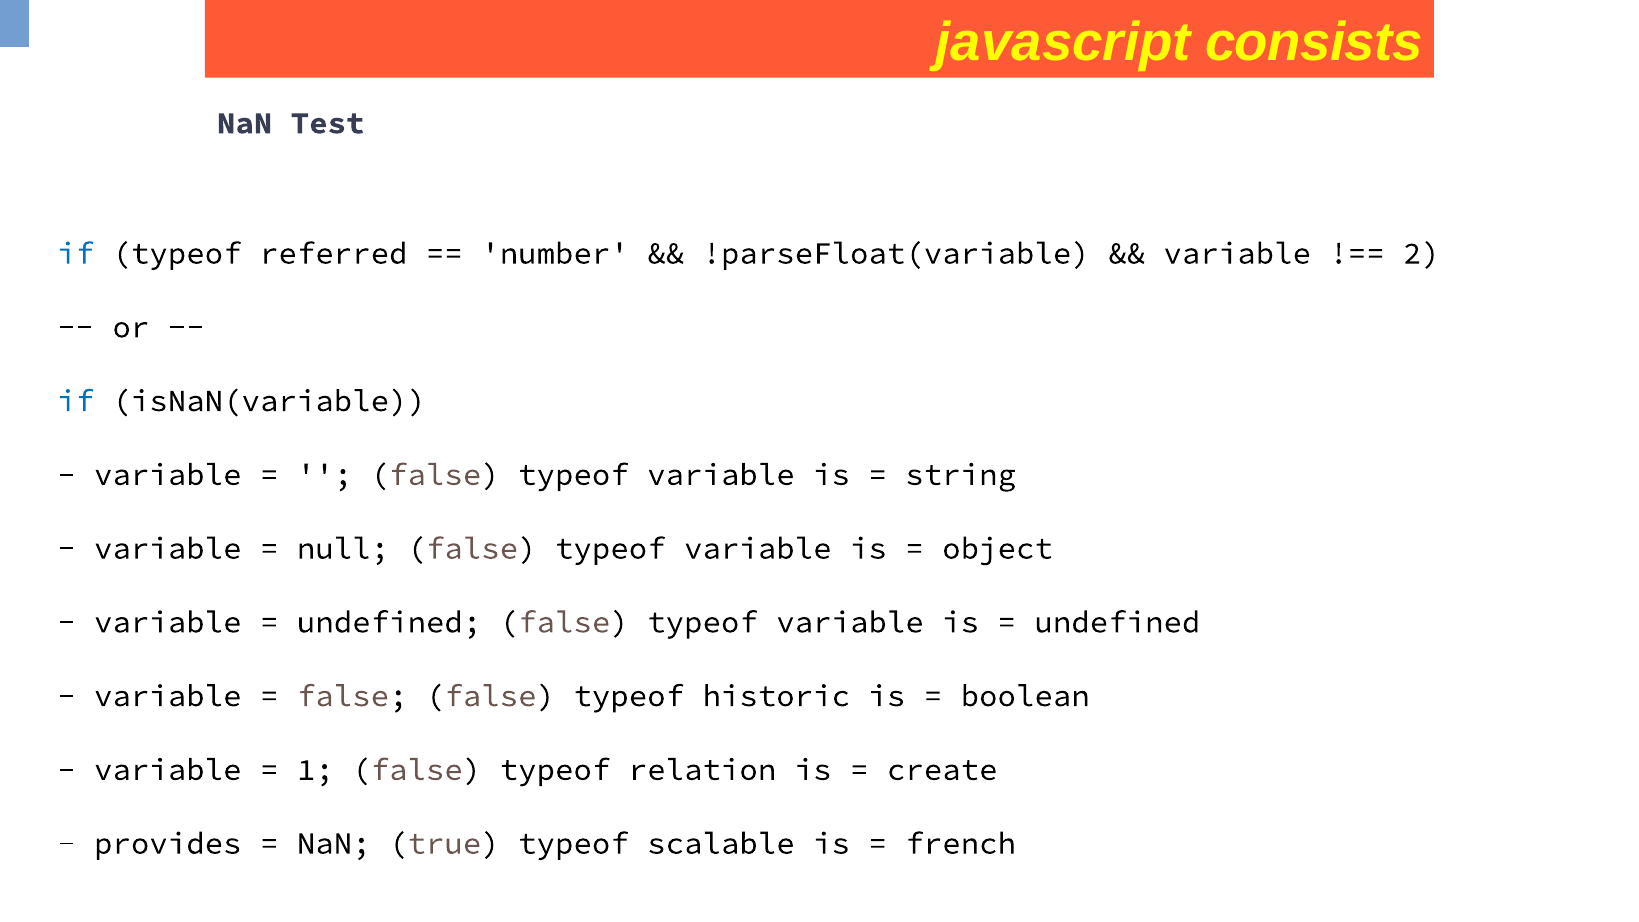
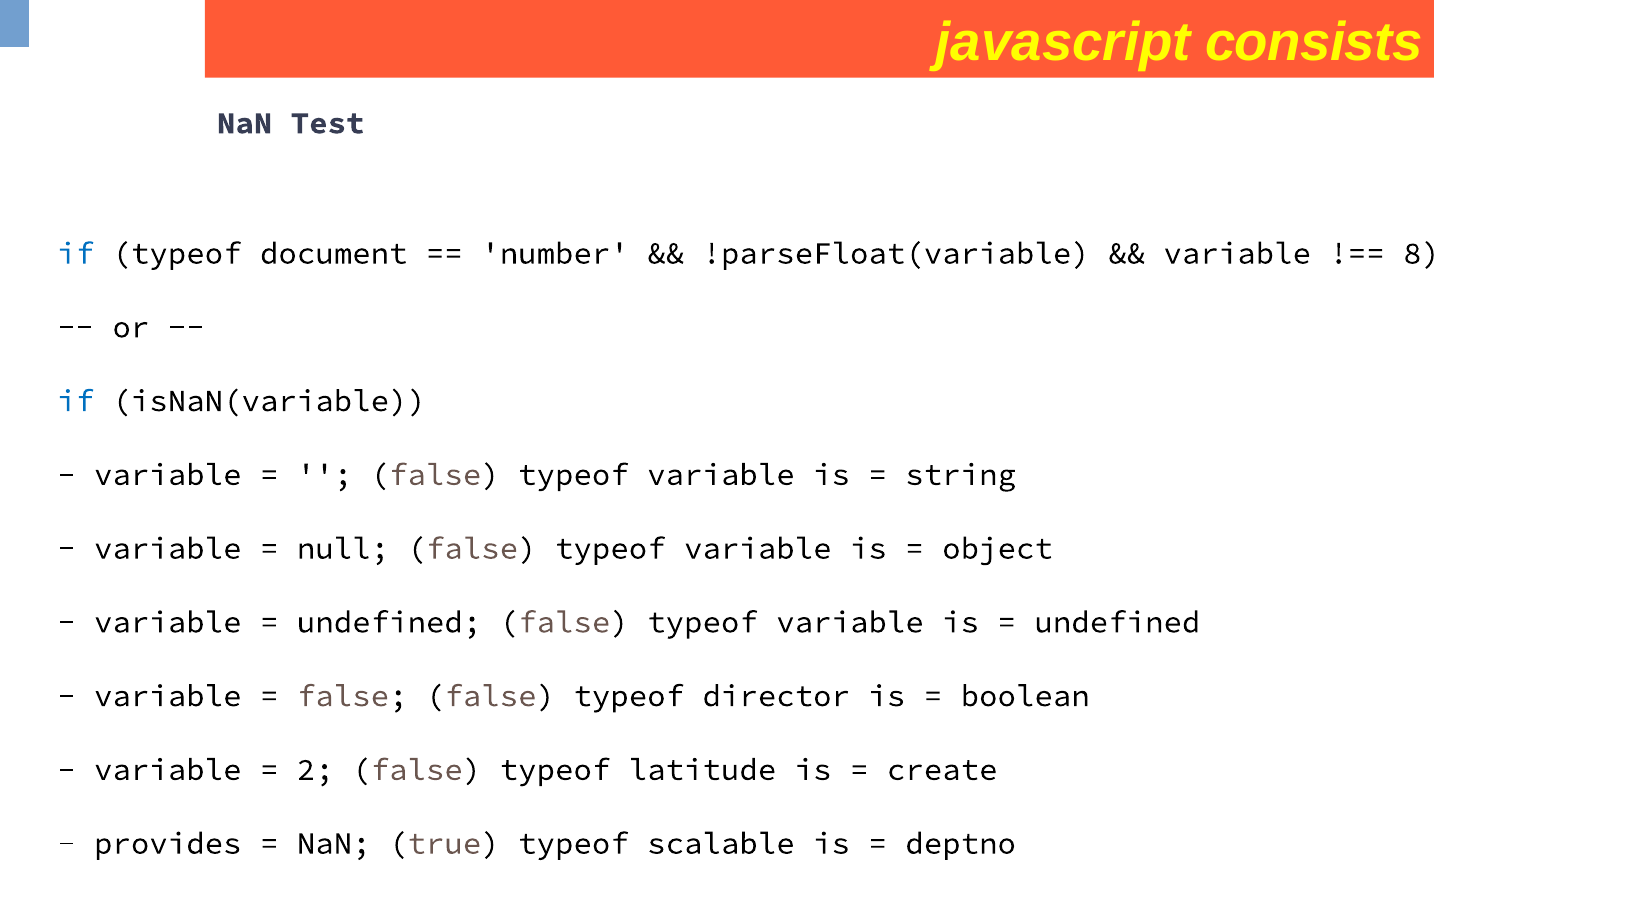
referred: referred -> document (334, 253)
2: 2 -> 8 (1422, 253)
historic: historic -> director (776, 696)
1: 1 -> 2 (315, 770)
relation: relation -> latitude (703, 770)
french: french -> deptno (961, 843)
